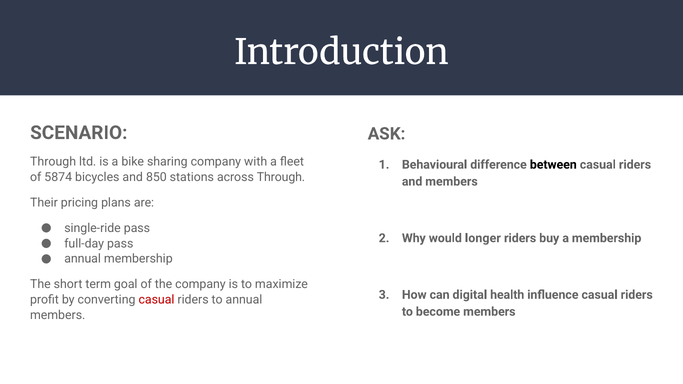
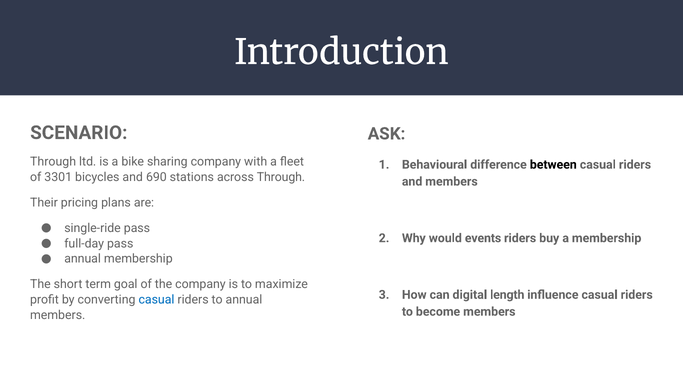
5874: 5874 -> 3301 (58, 177)
850: 850 -> 690 (156, 177)
longer: longer -> events (483, 238)
health: health -> length (507, 295)
casual colour: red -> blue (156, 300)
